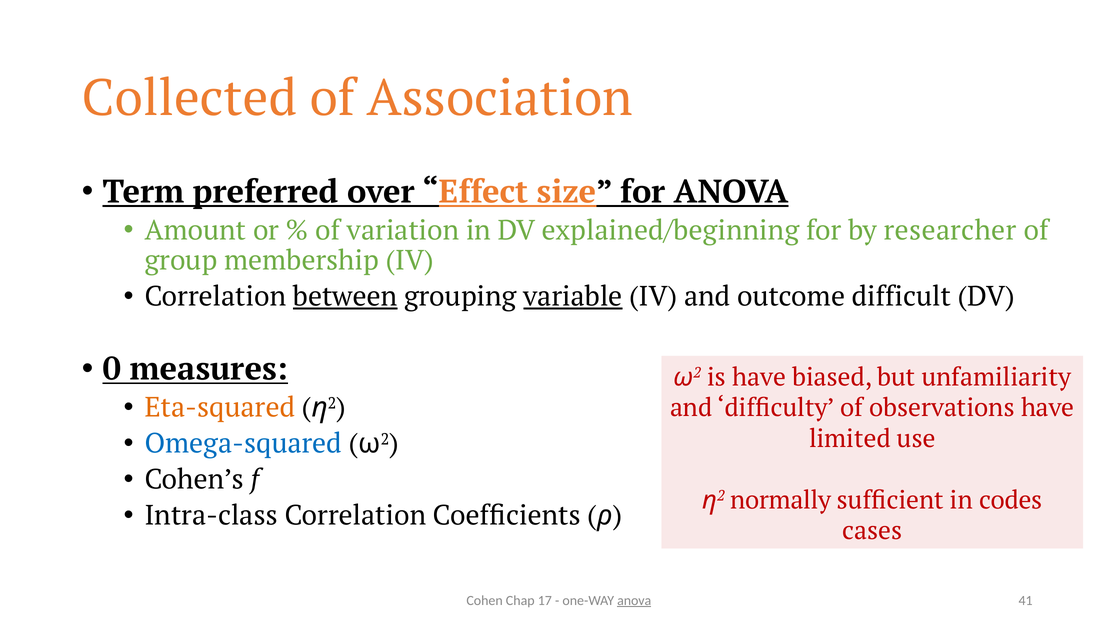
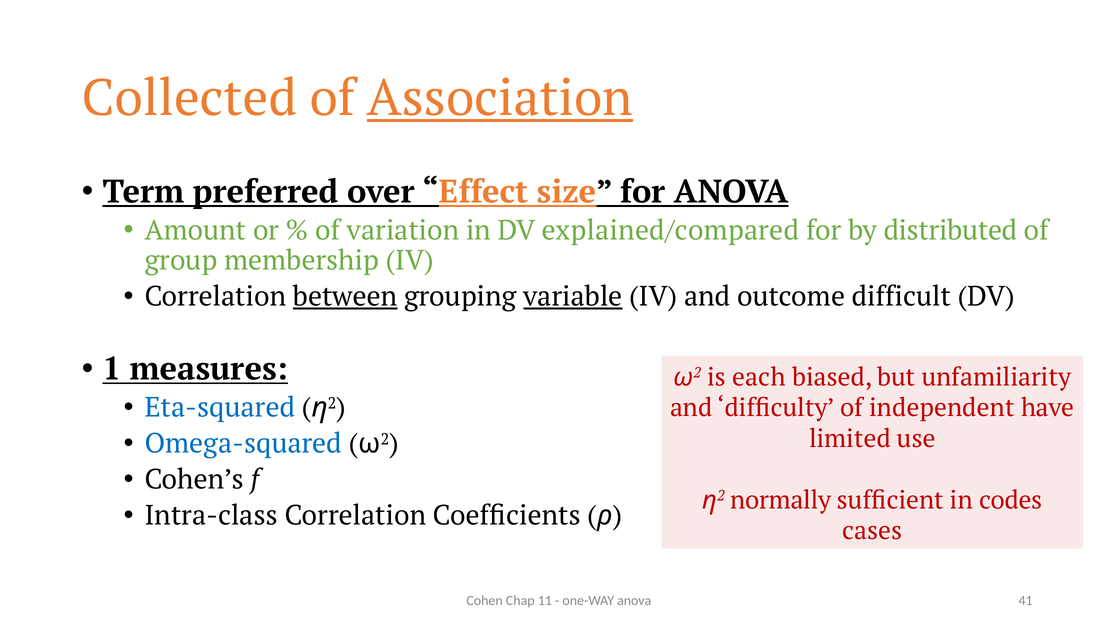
Association underline: none -> present (500, 98)
explained/beginning: explained/beginning -> explained/compared (670, 230)
researcher: researcher -> distributed (951, 230)
0: 0 -> 1 (112, 369)
is have: have -> each (759, 377)
Eta-squared colour: orange -> blue (220, 408)
observations: observations -> independent (942, 408)
17: 17 -> 11 (545, 600)
anova underline: present -> none (634, 600)
